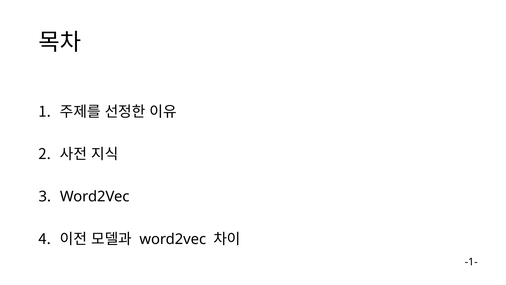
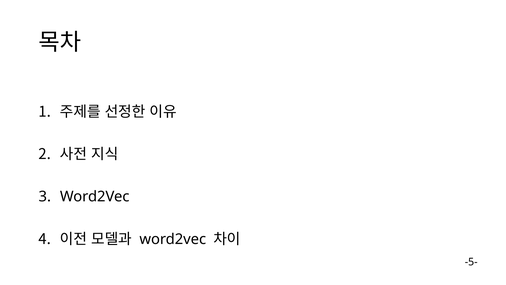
-1-: -1- -> -5- (471, 262)
